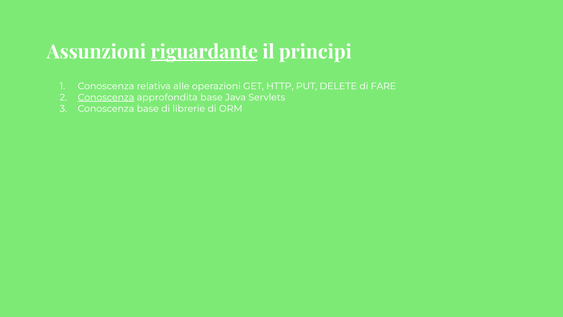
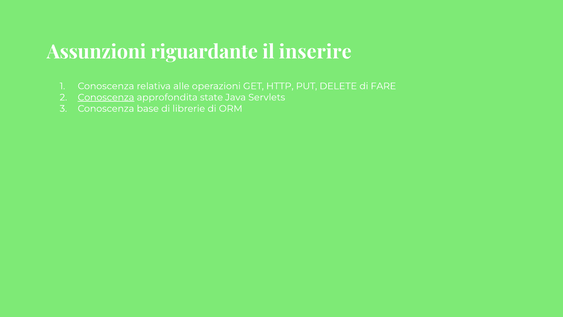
riguardante underline: present -> none (204, 52)
principi: principi -> inserire (315, 52)
approfondita base: base -> state (212, 97)
